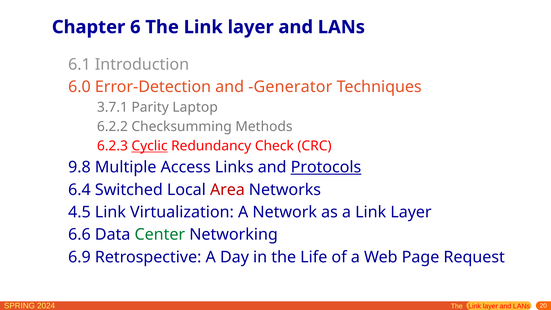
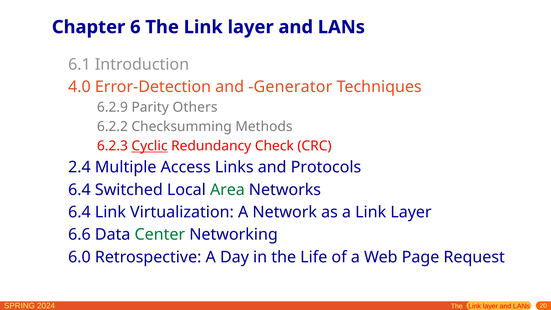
6.0: 6.0 -> 4.0 (79, 87)
3.7.1: 3.7.1 -> 6.2.9 (112, 107)
Laptop: Laptop -> Others (195, 107)
9.8: 9.8 -> 2.4 (79, 167)
Protocols underline: present -> none (326, 167)
Area colour: red -> green (227, 190)
4.5: 4.5 -> 6.4 (79, 212)
6.9: 6.9 -> 6.0 (79, 257)
